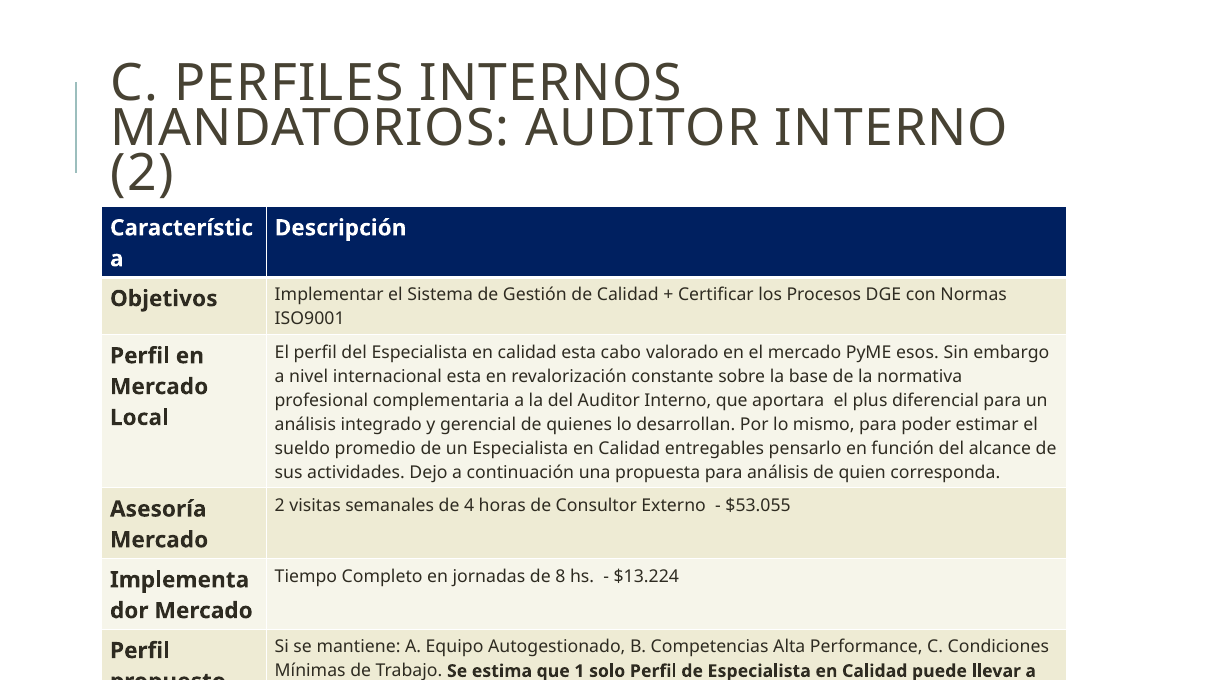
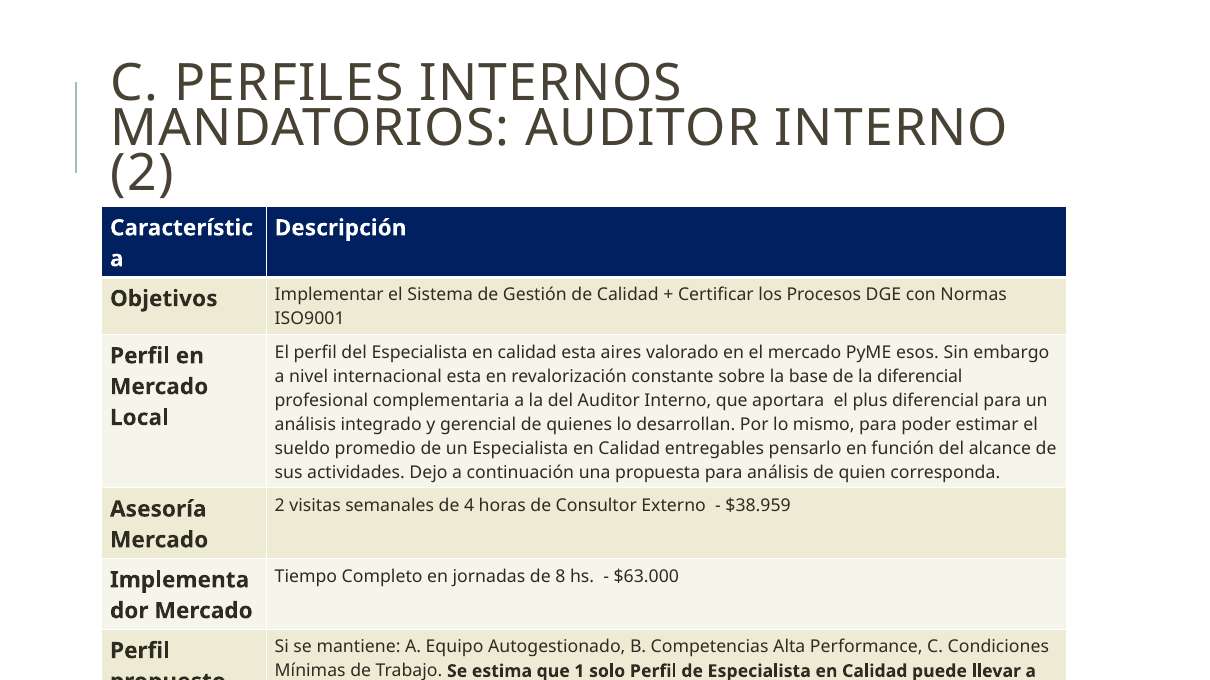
esta cabo: cabo -> aires (621, 353)
la normativa: normativa -> diferencial (920, 377)
$53.055: $53.055 -> $38.959 (758, 506)
$13.224: $13.224 -> $63.000 (646, 577)
